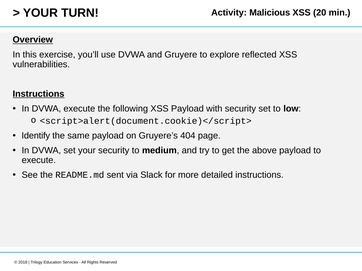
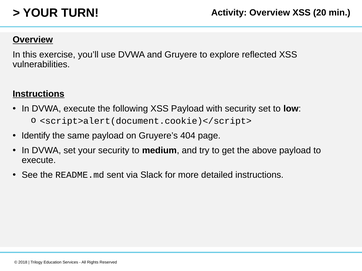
Activity Malicious: Malicious -> Overview (270, 13)
